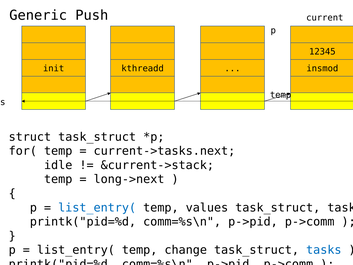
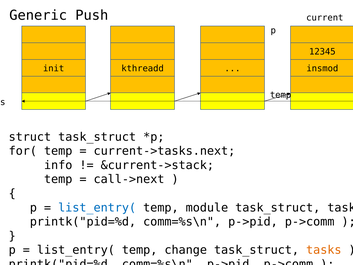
idle: idle -> info (58, 165)
long->next: long->next -> call->next (129, 179)
values: values -> module (207, 207)
tasks colour: blue -> orange (324, 250)
